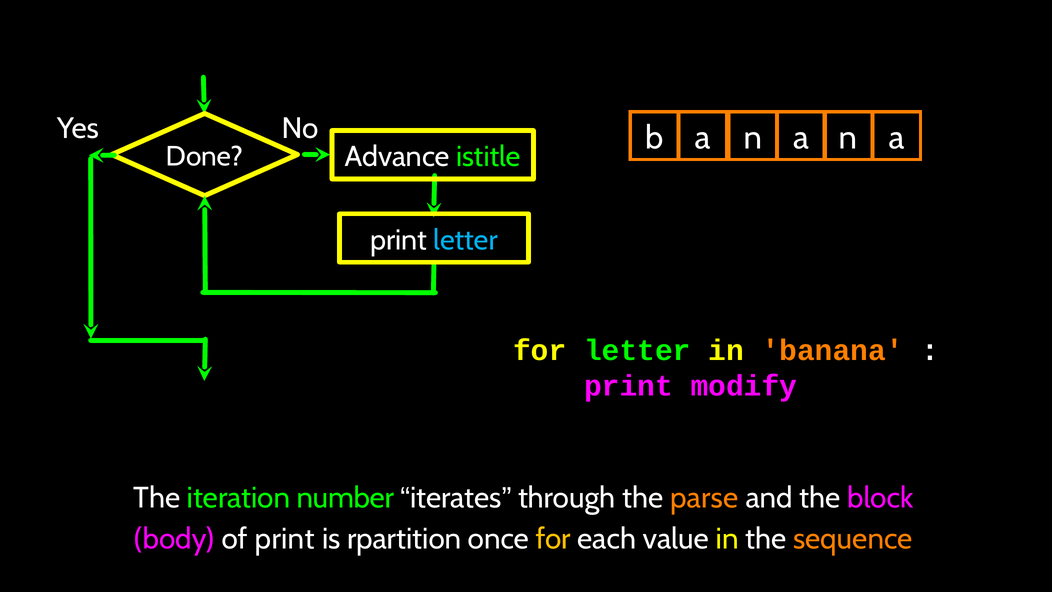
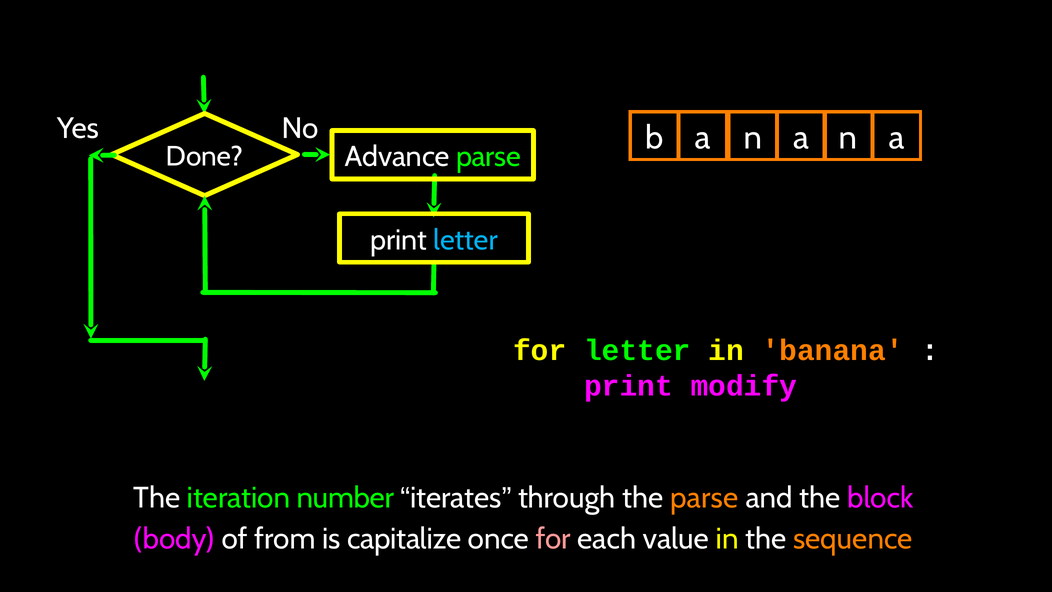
Advance istitle: istitle -> parse (488, 157)
of print: print -> from (285, 539)
rpartition: rpartition -> capitalize (404, 539)
for colour: yellow -> pink (553, 539)
